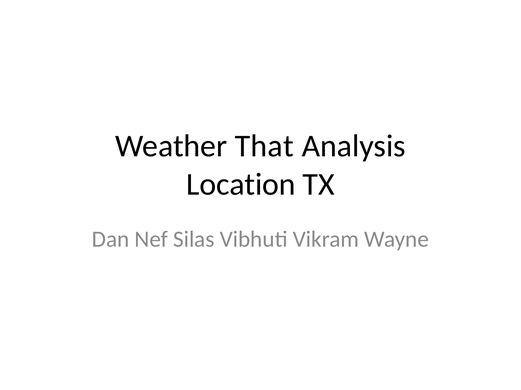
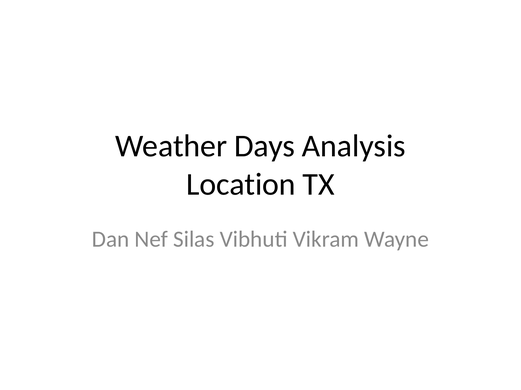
That: That -> Days (265, 146)
